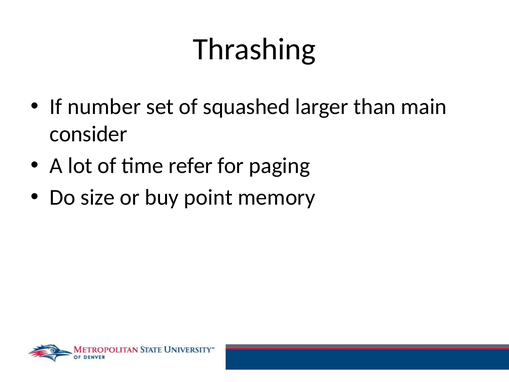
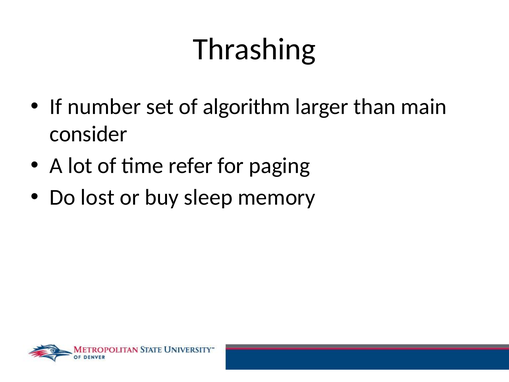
squashed: squashed -> algorithm (247, 107)
size: size -> lost (98, 197)
point: point -> sleep (208, 197)
